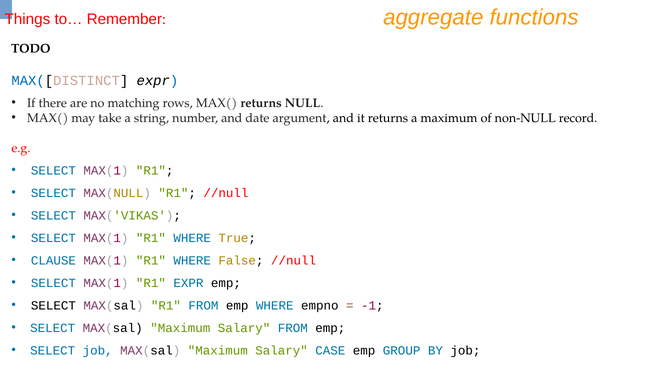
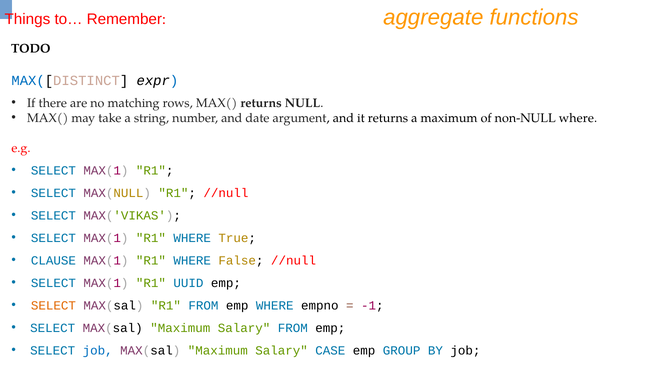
non-NULL record: record -> where (578, 118)
R1 EXPR: EXPR -> UUID (188, 283)
SELECT colour: black -> orange (53, 306)
